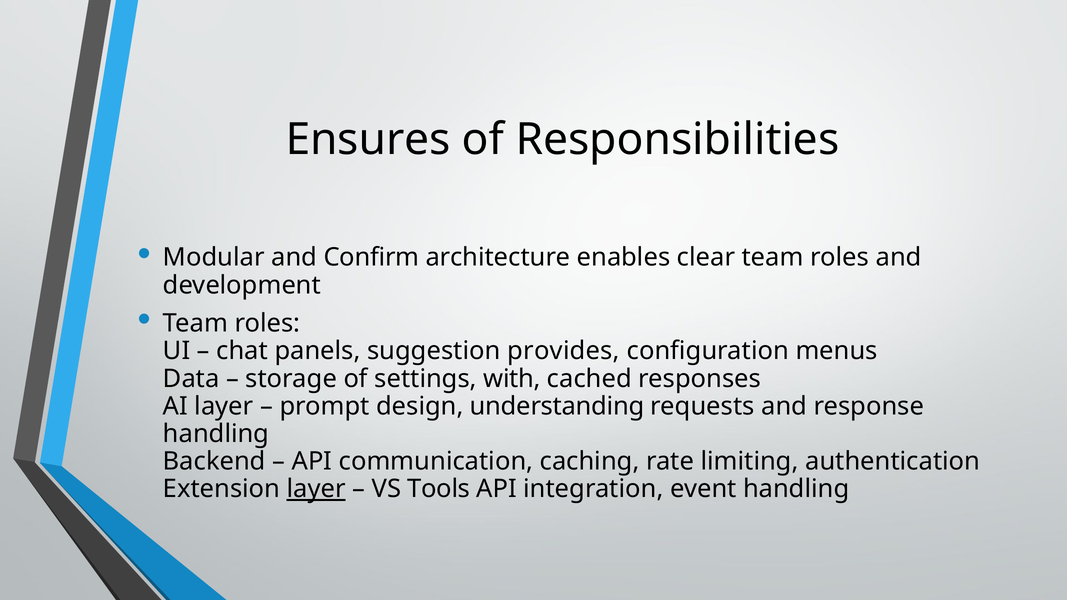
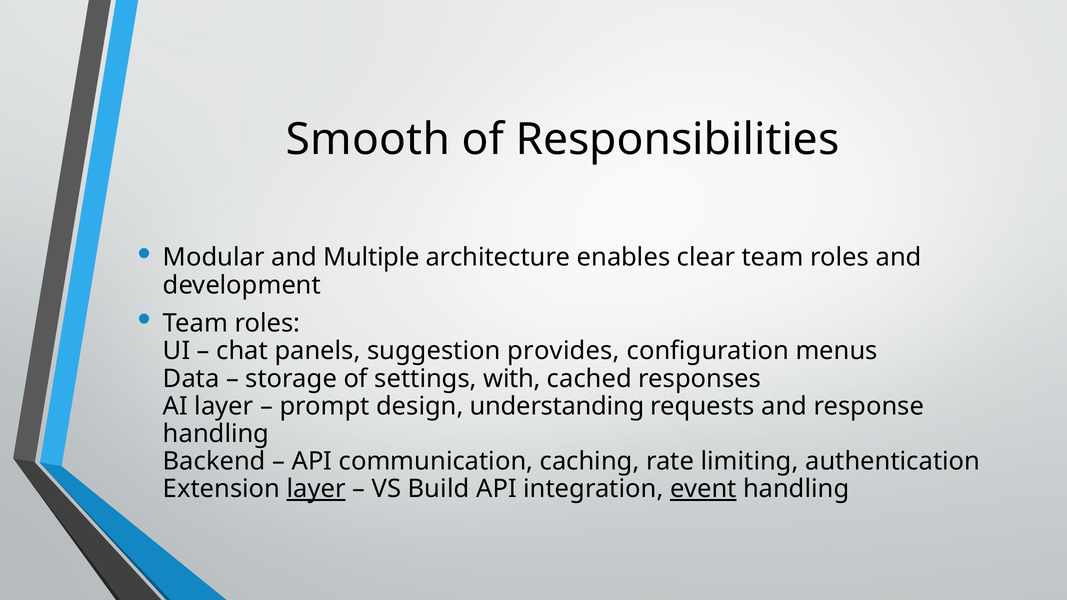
Ensures: Ensures -> Smooth (368, 140)
Confirm: Confirm -> Multiple (371, 258)
Tools: Tools -> Build (439, 489)
event underline: none -> present (703, 489)
